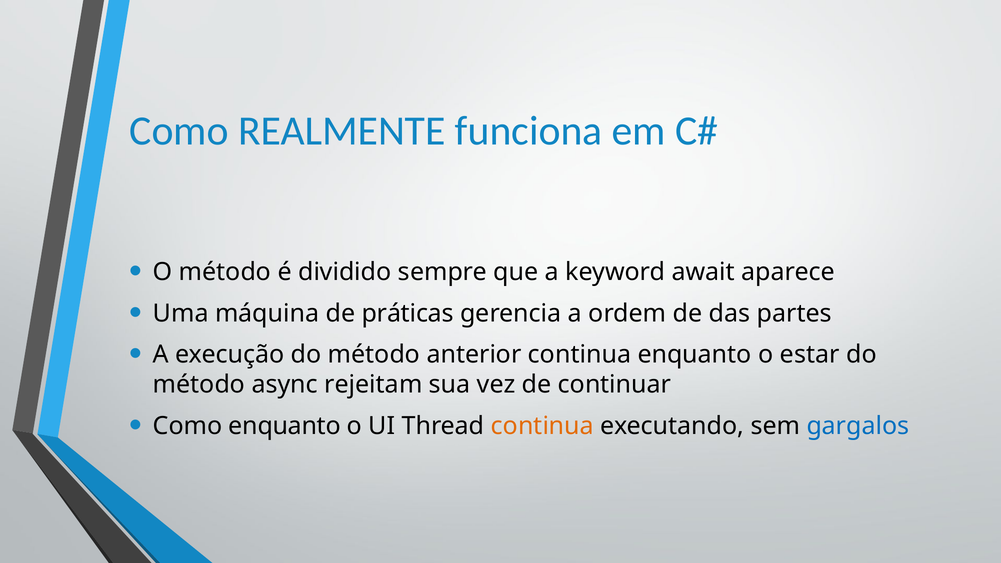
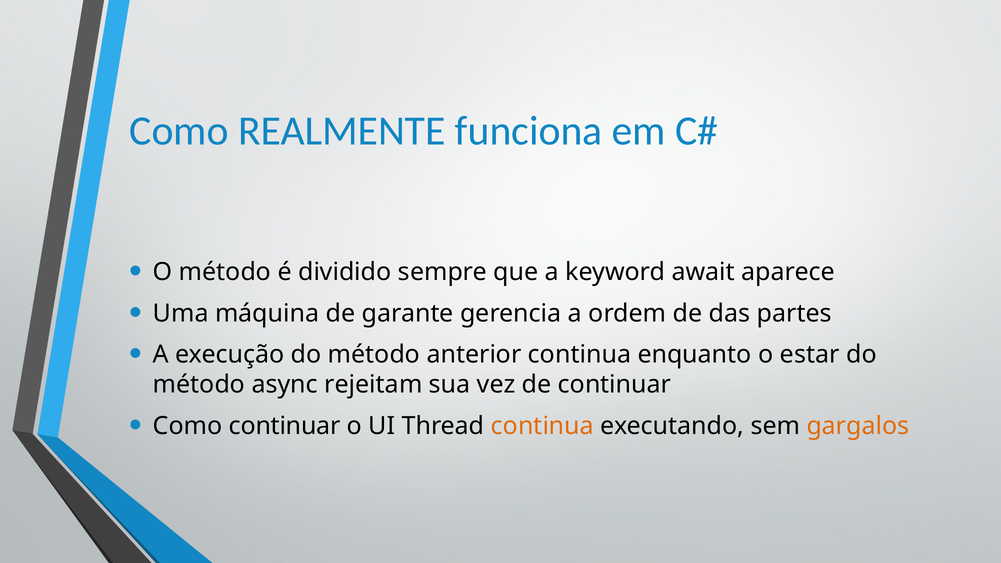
práticas: práticas -> garante (408, 313)
Como enquanto: enquanto -> continuar (285, 426)
gargalos colour: blue -> orange (858, 426)
